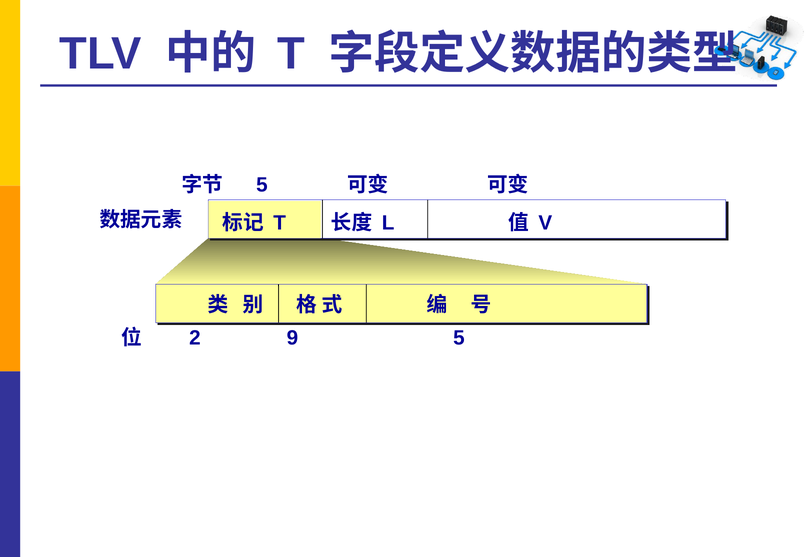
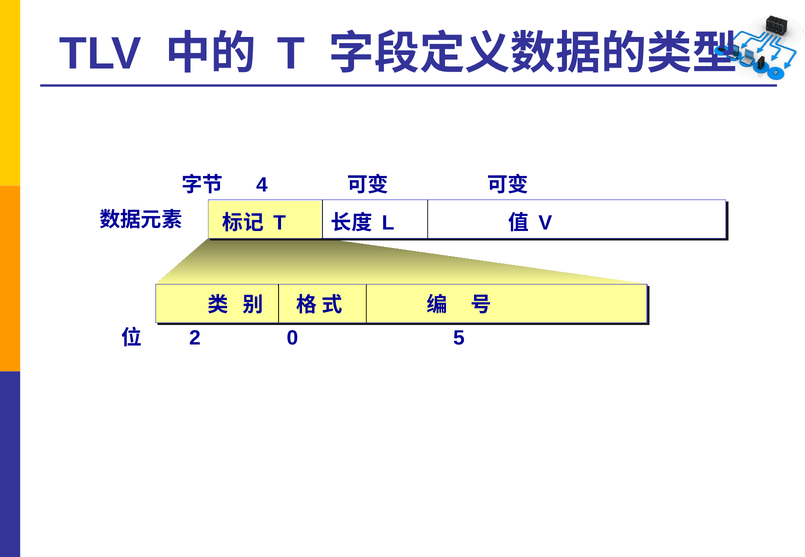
5: 5 -> 4 (262, 185)
9: 9 -> 0 (292, 338)
